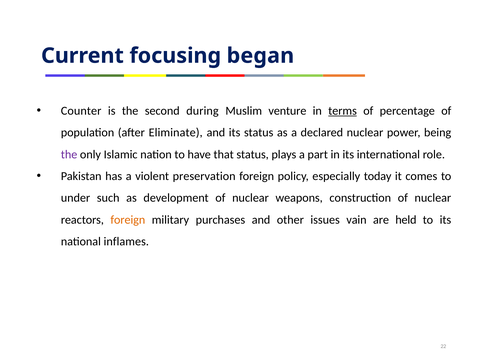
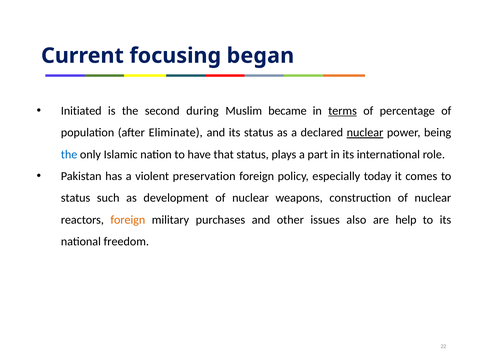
Counter: Counter -> Initiated (81, 111)
venture: venture -> became (287, 111)
nuclear underline: none -> present (365, 133)
the colour: purple -> blue (69, 154)
under: under -> status (76, 198)
vain: vain -> also (356, 220)
held: held -> help (406, 220)
inflames: inflames -> freedom (126, 242)
